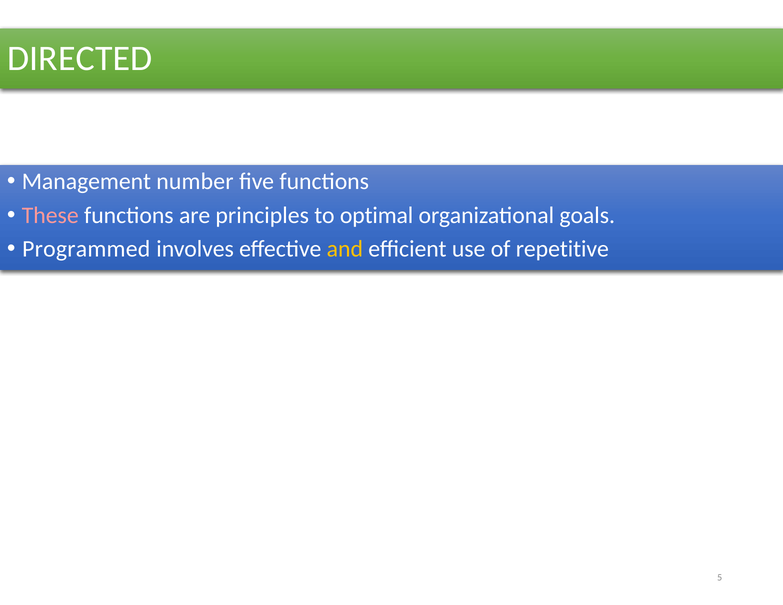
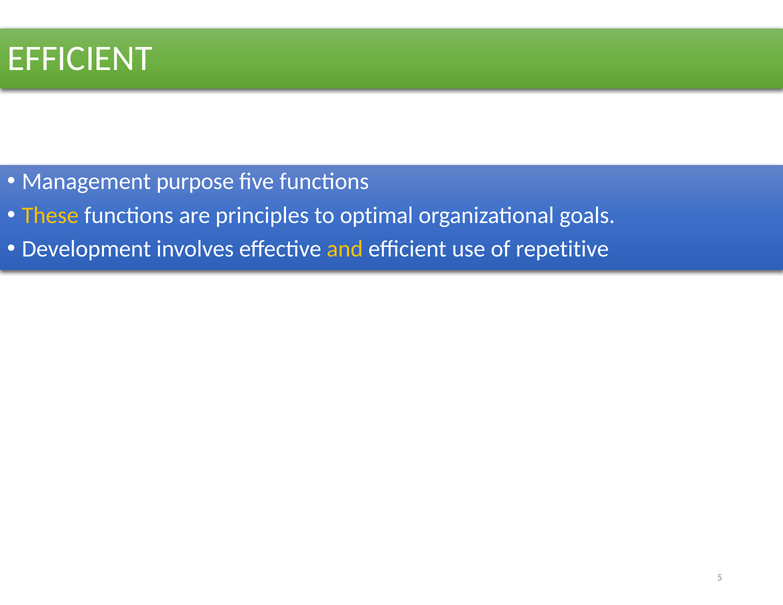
DIRECTED: DIRECTED -> EFFICIENT (80, 58)
number: number -> purpose (195, 181)
These colour: pink -> yellow (50, 215)
Programmed: Programmed -> Development (86, 249)
